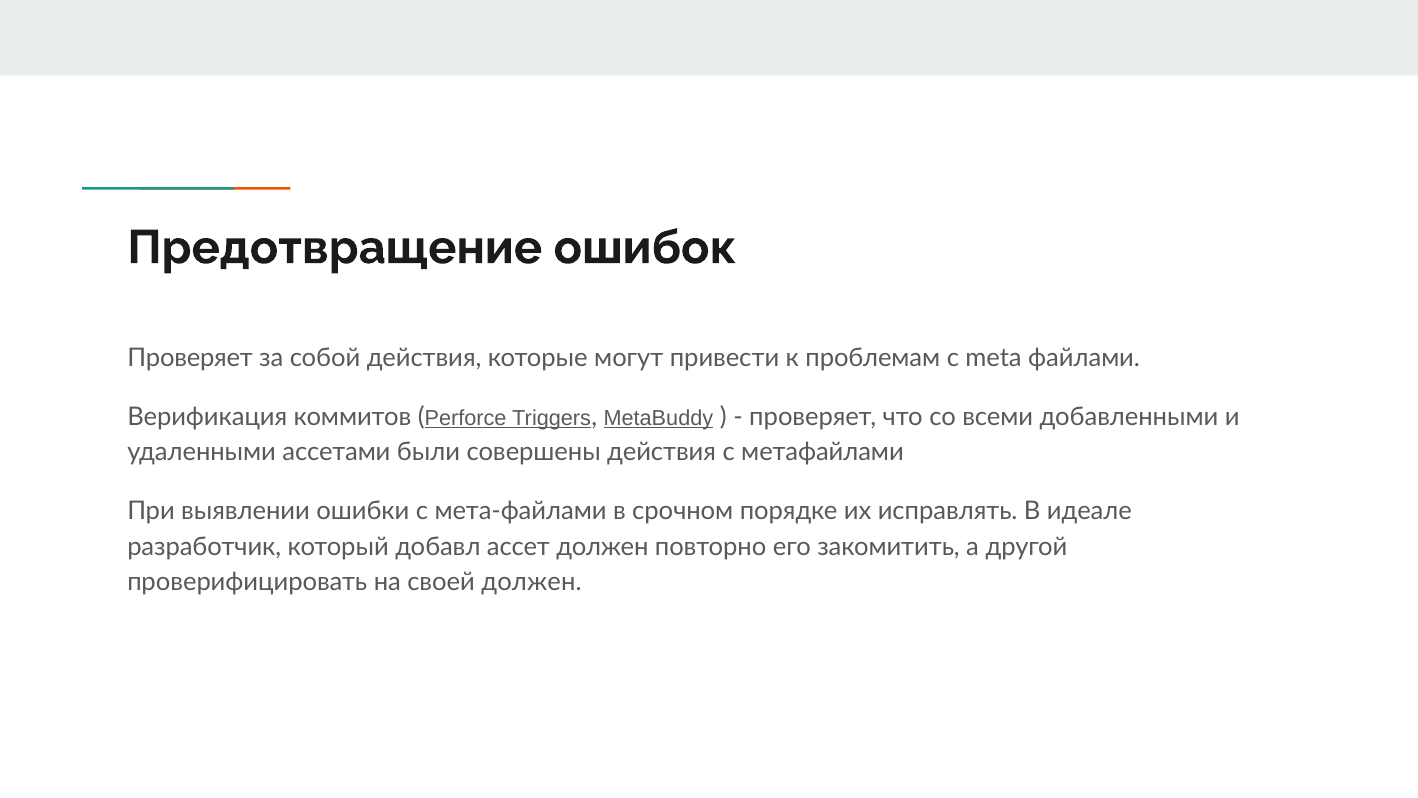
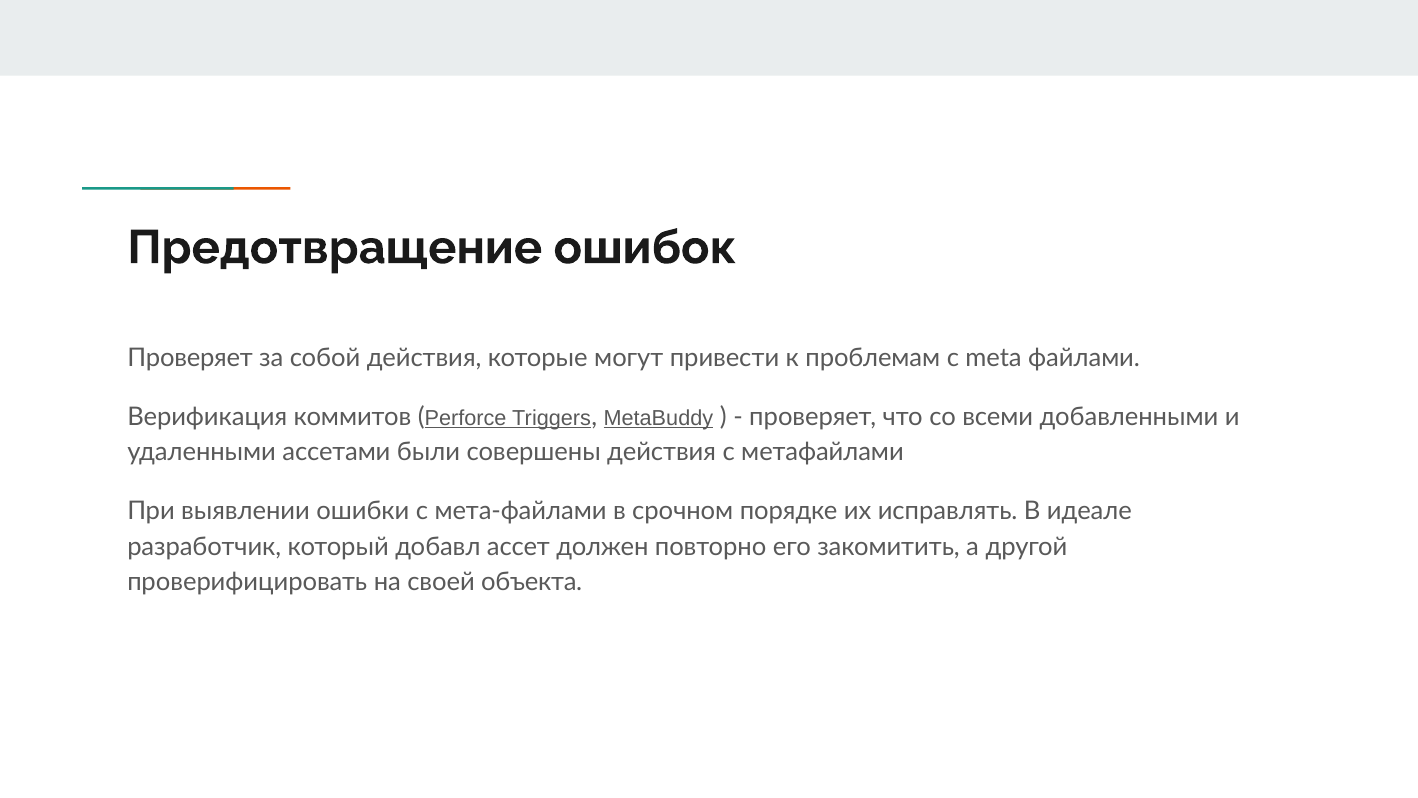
своей должен: должен -> объекта (532, 582)
